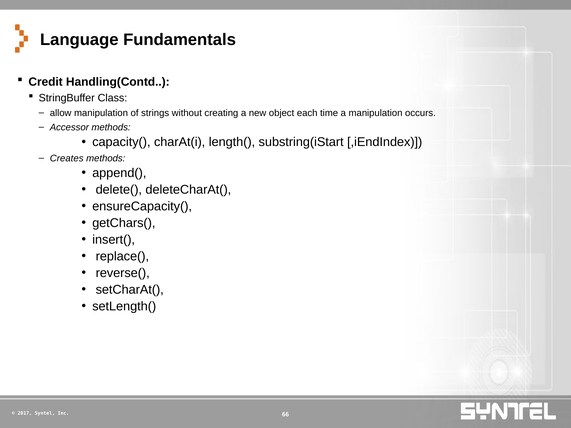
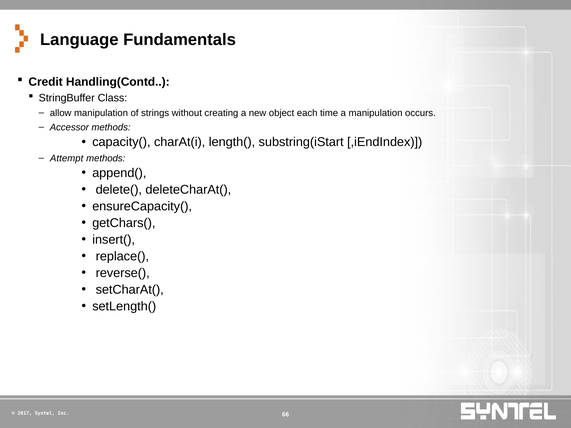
Creates: Creates -> Attempt (67, 158)
